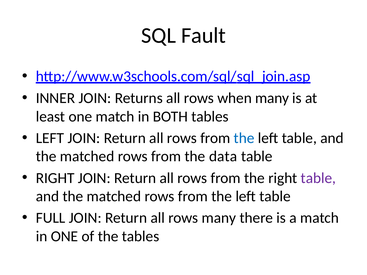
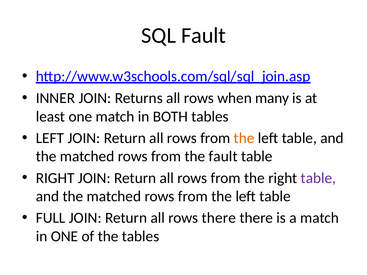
the colour: blue -> orange (244, 138)
the data: data -> fault (223, 157)
rows many: many -> there (219, 218)
